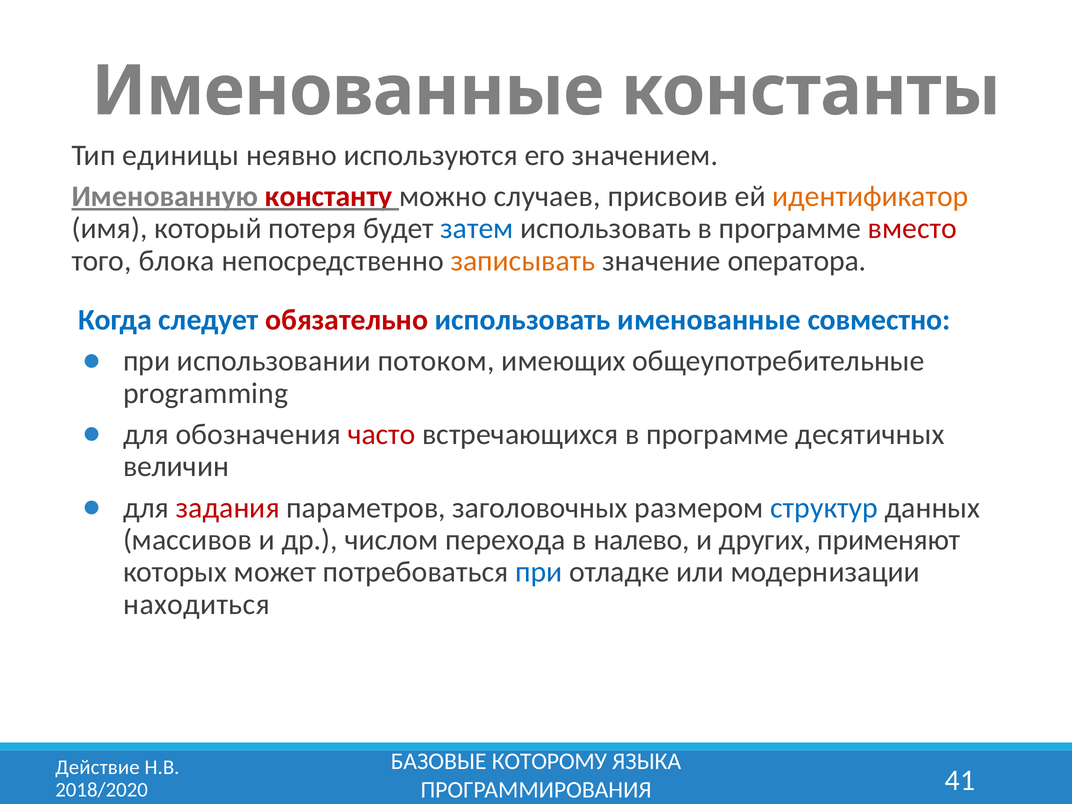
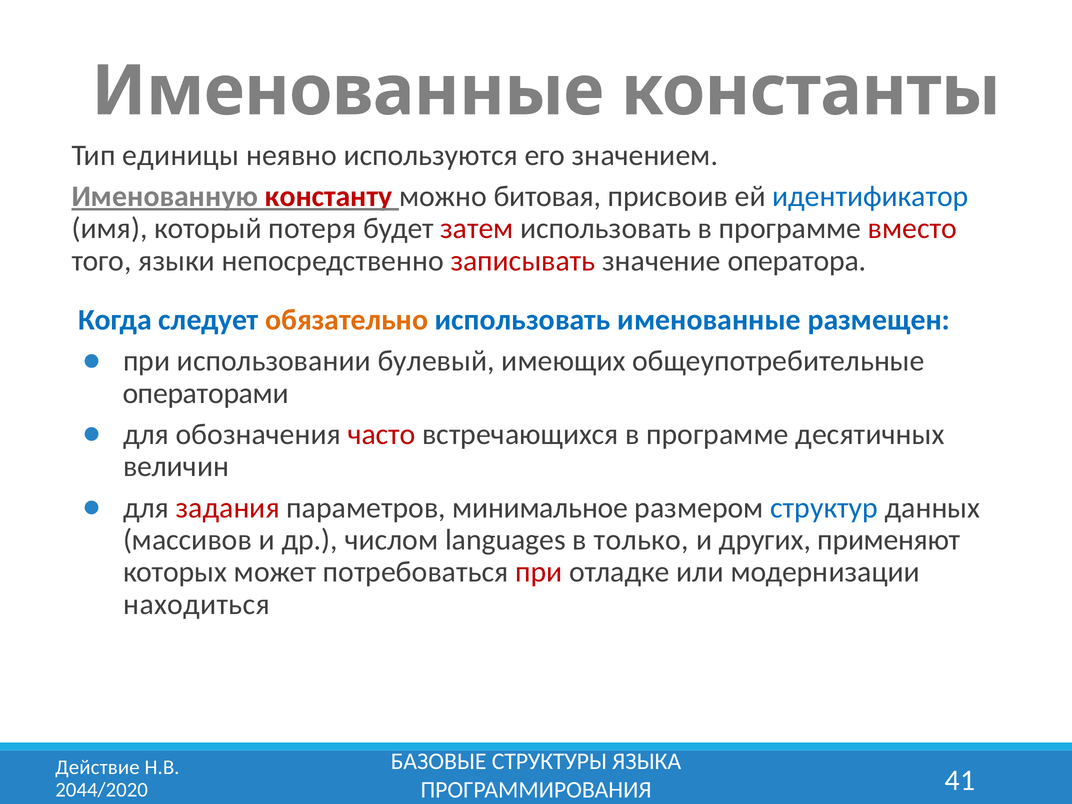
случаев: случаев -> битовая (547, 196)
идентификатор colour: orange -> blue (870, 196)
затем colour: blue -> red (477, 229)
блока: блока -> языки (177, 261)
записывать colour: orange -> red (523, 261)
обязательно colour: red -> orange (347, 320)
совместно: совместно -> размещен (879, 320)
потоком: потоком -> булевый (436, 361)
programming: programming -> операторами (206, 393)
заголовочных: заголовочных -> минимальное (540, 508)
перехода: перехода -> languages (505, 540)
налево: налево -> только (641, 540)
при colour: blue -> red (539, 572)
КОТОРОМУ: КОТОРОМУ -> СТРУКТУРЫ (549, 761)
2018/2020: 2018/2020 -> 2044/2020 (102, 790)
